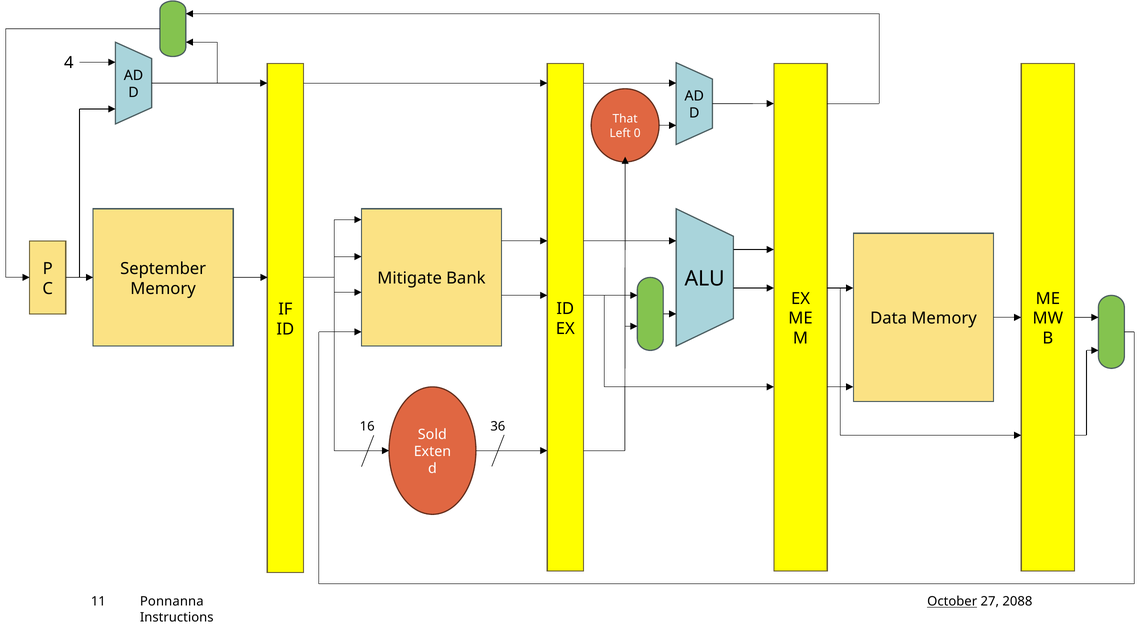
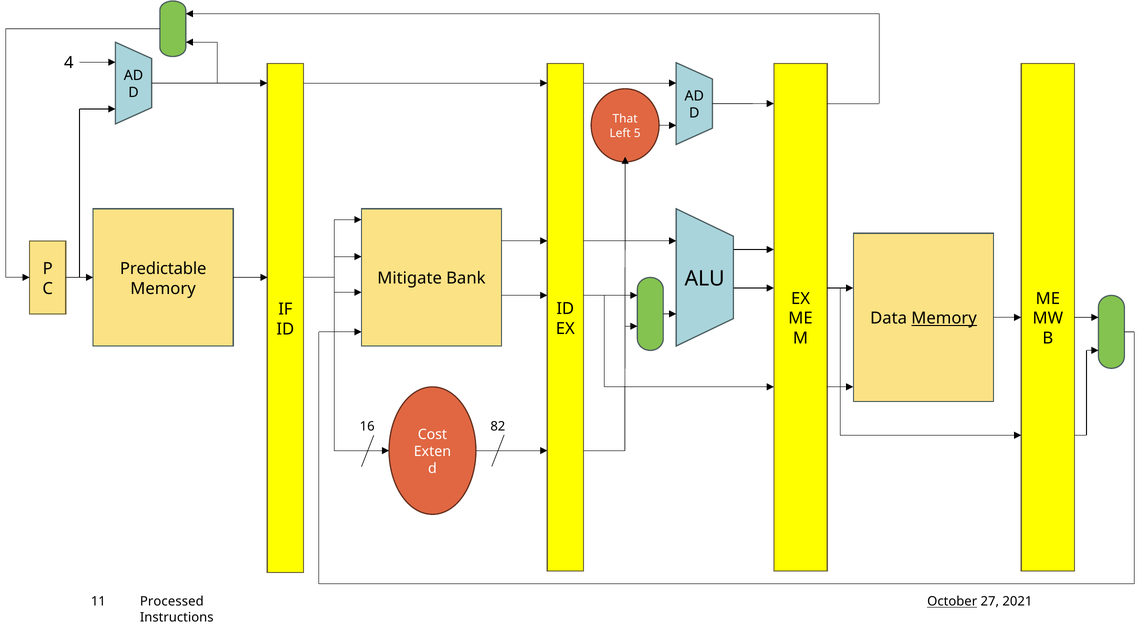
0: 0 -> 5 (637, 133)
September: September -> Predictable (163, 268)
Memory underline: none -> present (944, 318)
36: 36 -> 82 (498, 426)
Sold: Sold -> Cost (432, 434)
Ponnanna: Ponnanna -> Processed (172, 601)
2088: 2088 -> 2021 (1017, 601)
